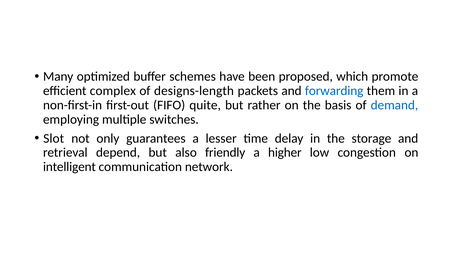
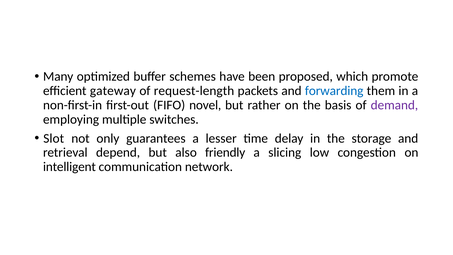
complex: complex -> gateway (113, 91)
designs-length: designs-length -> request-length (194, 91)
quite: quite -> novel (205, 105)
demand colour: blue -> purple (394, 105)
higher: higher -> slicing (285, 153)
